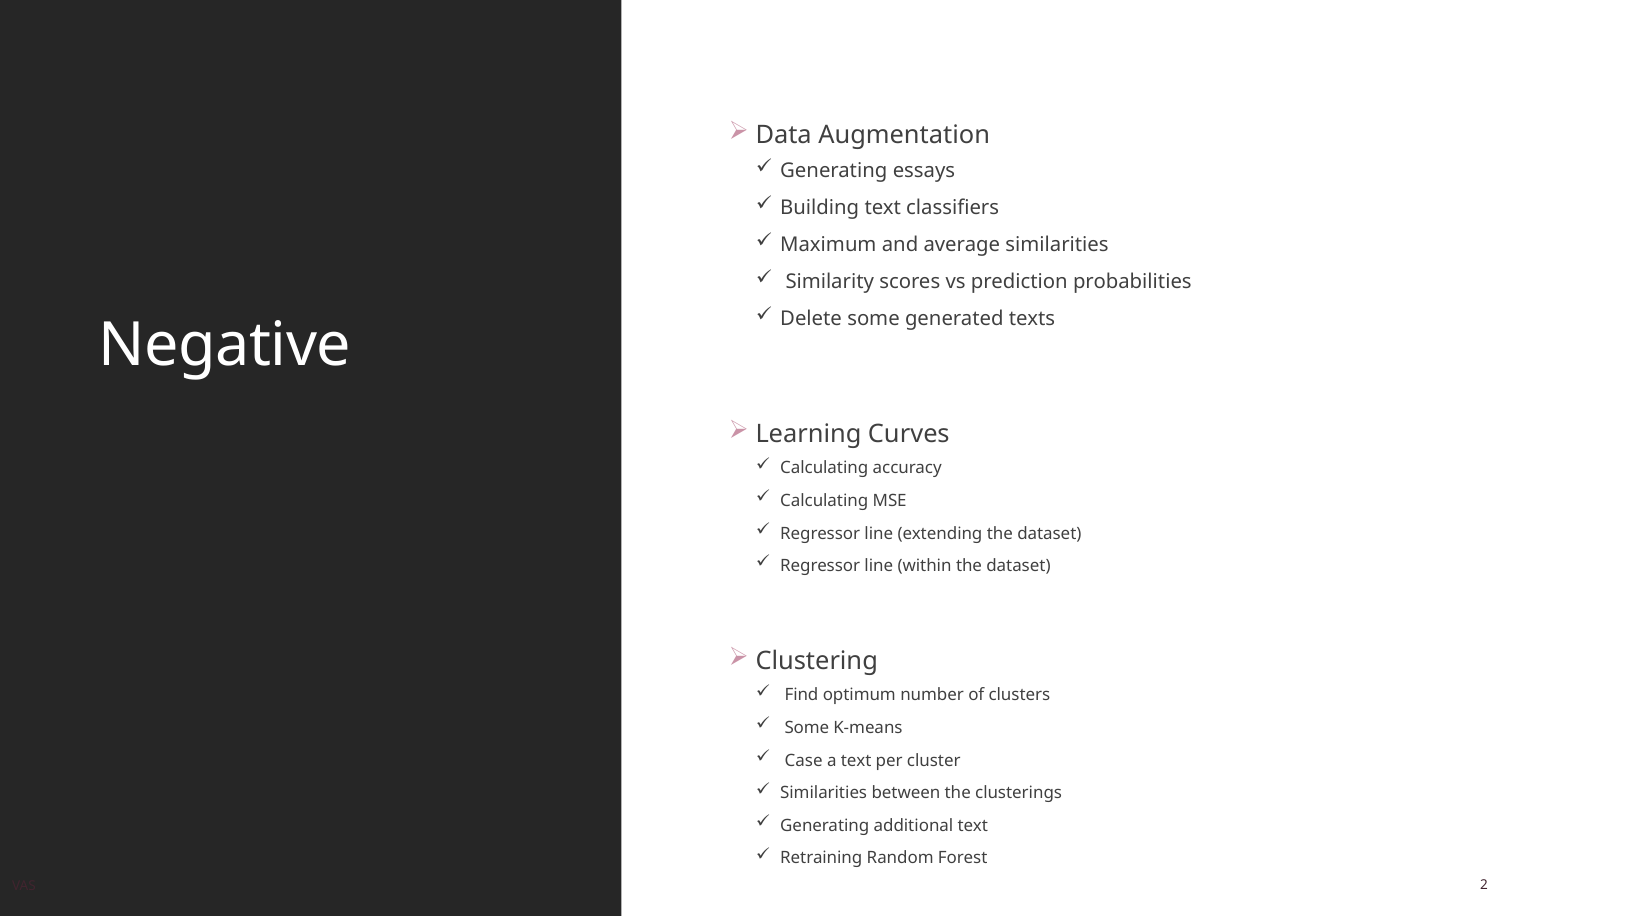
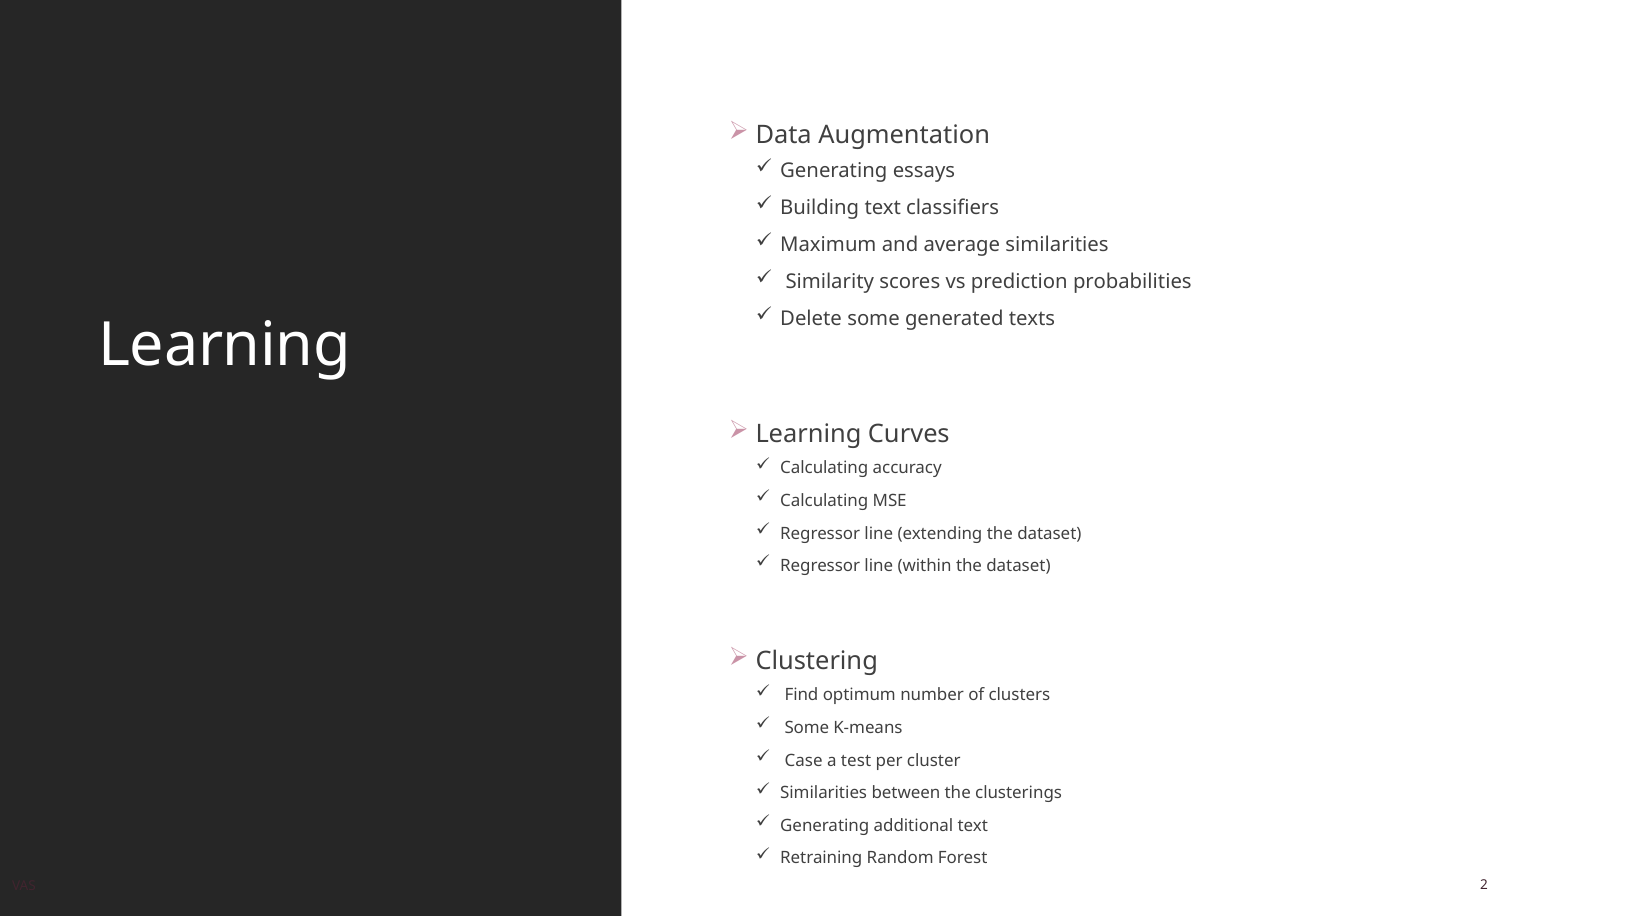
Negative: Negative -> Learning (225, 345)
a text: text -> test (856, 760)
